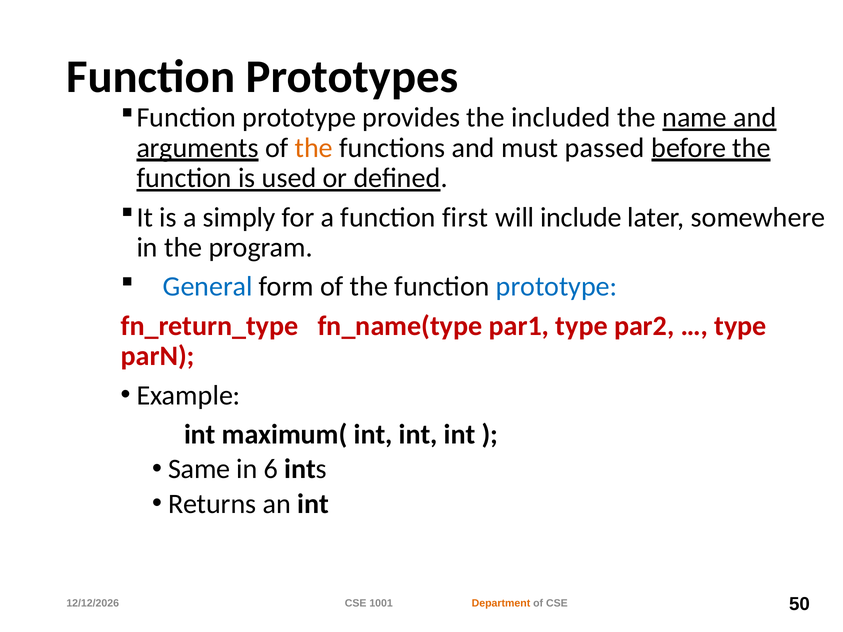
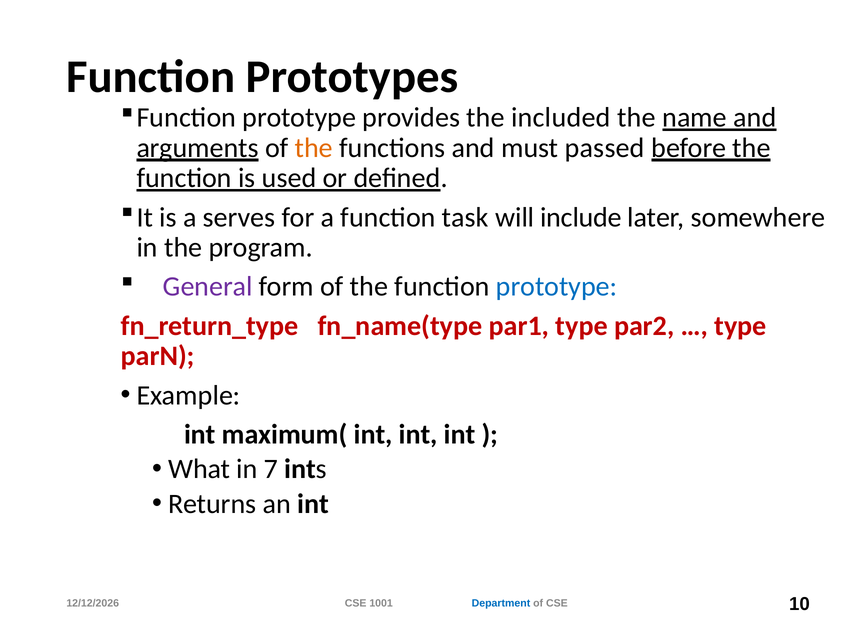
simply: simply -> serves (239, 217)
first: first -> task (465, 217)
General colour: blue -> purple (208, 287)
Same: Same -> What (199, 469)
6: 6 -> 7 (271, 469)
Department colour: orange -> blue (501, 604)
50: 50 -> 10 (799, 604)
